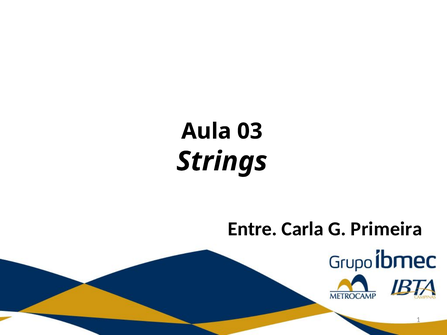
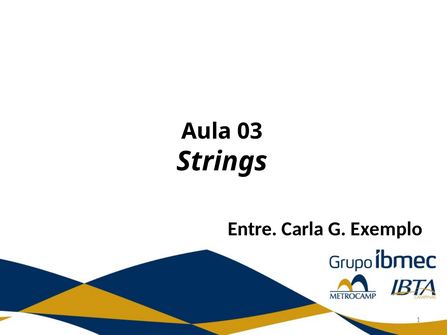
Primeira: Primeira -> Exemplo (387, 229)
